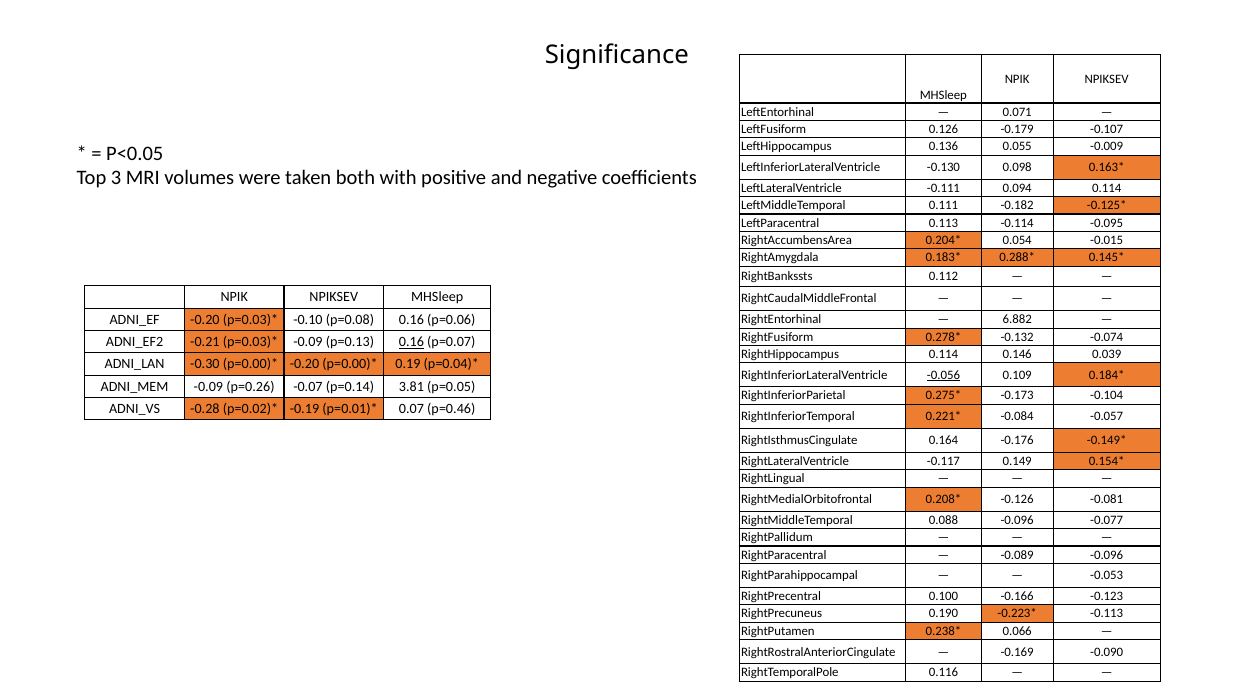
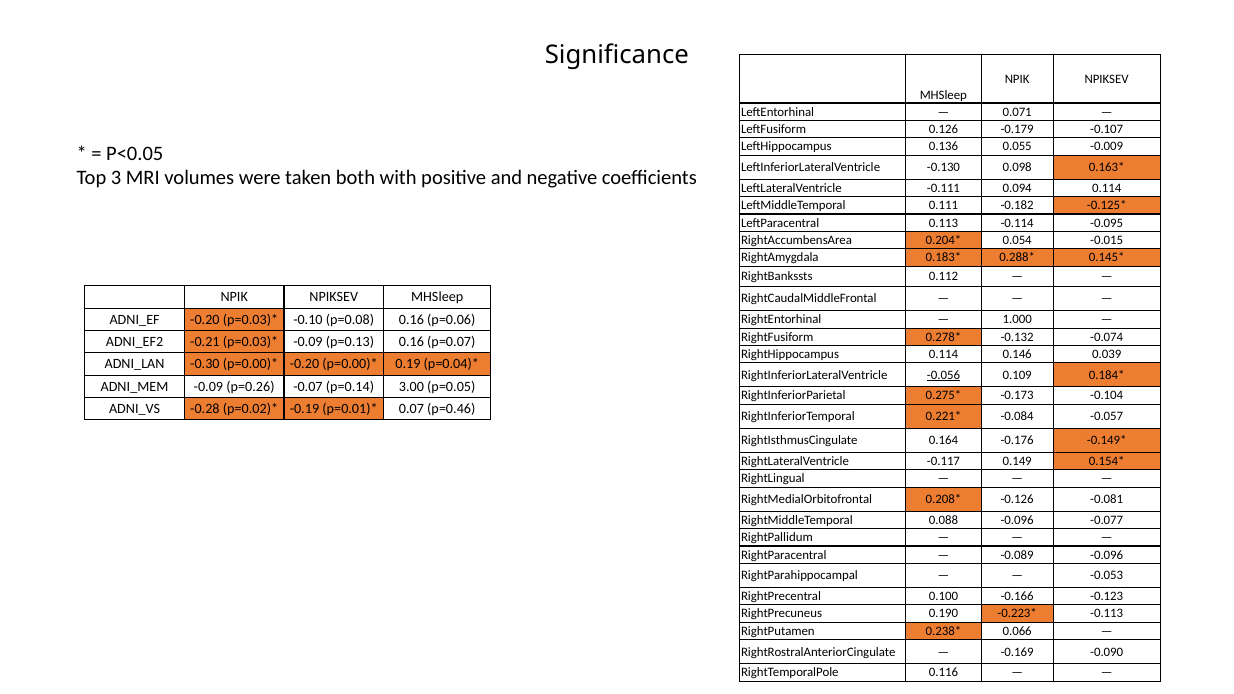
6.882: 6.882 -> 1.000 (1017, 320)
0.16 underline: present -> none (411, 342)
3.81: 3.81 -> 3.00 (411, 387)
